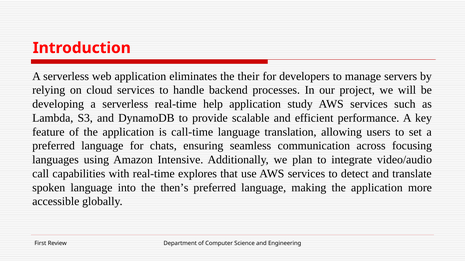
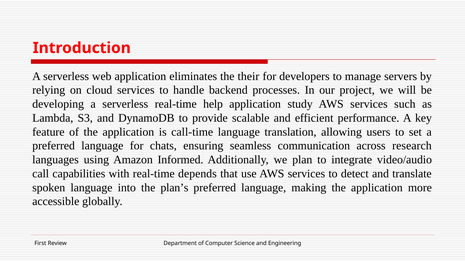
focusing: focusing -> research (412, 146)
Intensive: Intensive -> Informed (180, 160)
explores: explores -> depends (197, 174)
then’s: then’s -> plan’s (174, 188)
